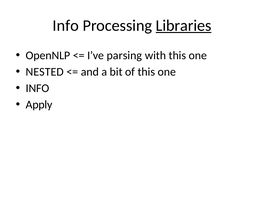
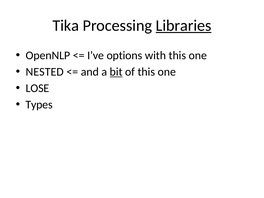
Info: Info -> Tika (66, 26)
parsing: parsing -> options (124, 55)
bit underline: none -> present (116, 72)
INFO: INFO -> LOSE (38, 88)
Apply: Apply -> Types (39, 105)
